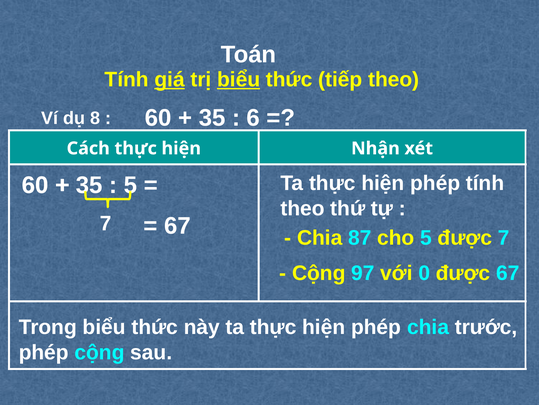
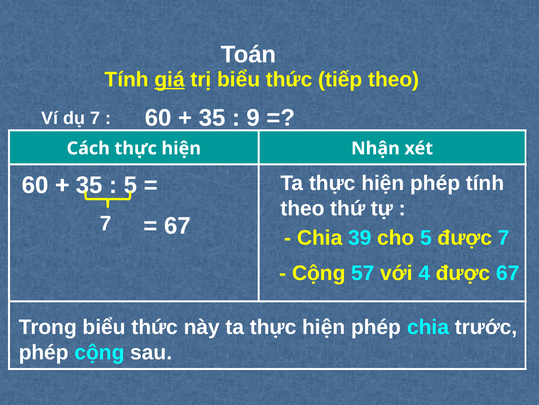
biểu underline: present -> none (239, 80)
dụ 8: 8 -> 7 (95, 118)
6: 6 -> 9 (253, 118)
87: 87 -> 39 (360, 238)
97: 97 -> 57 (363, 273)
0: 0 -> 4 (424, 273)
